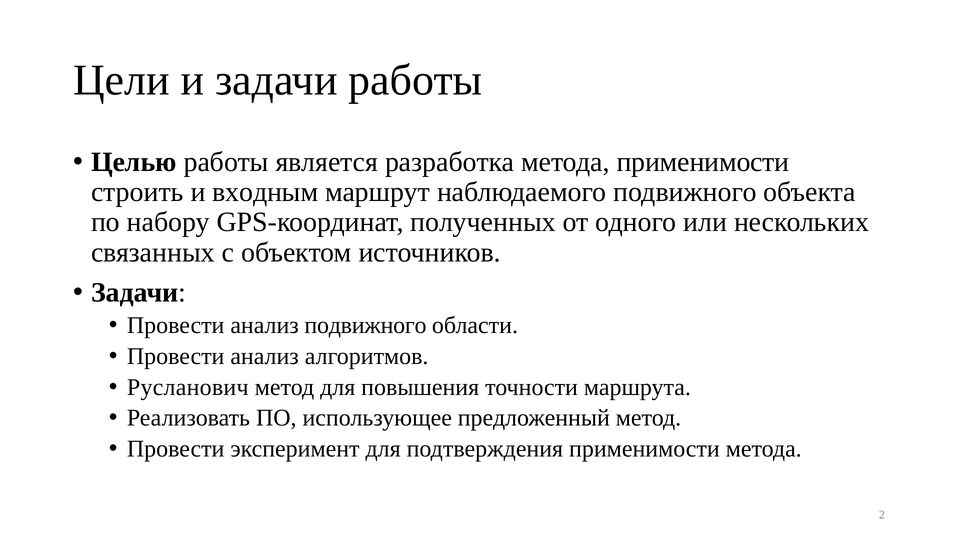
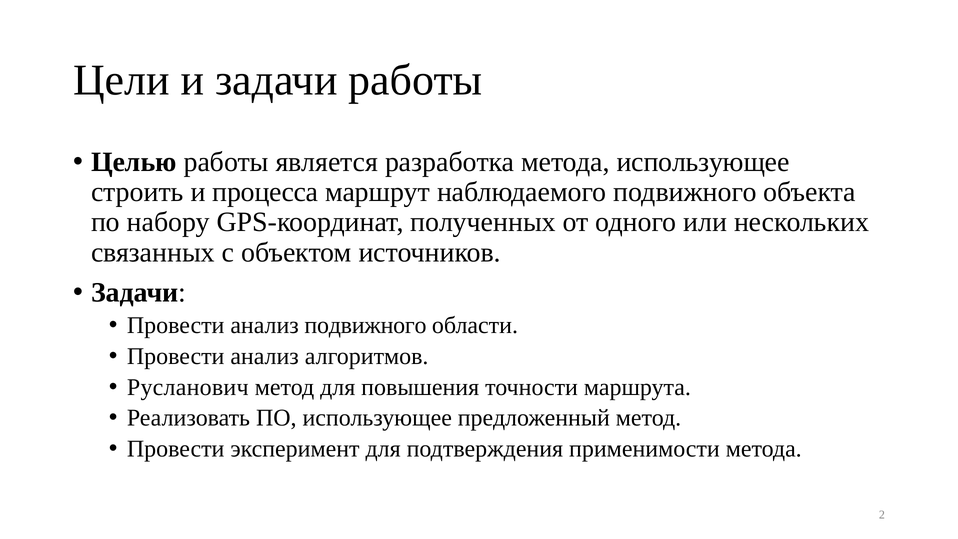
метода применимости: применимости -> использующее (703, 162)
входным: входным -> процесса (265, 192)
